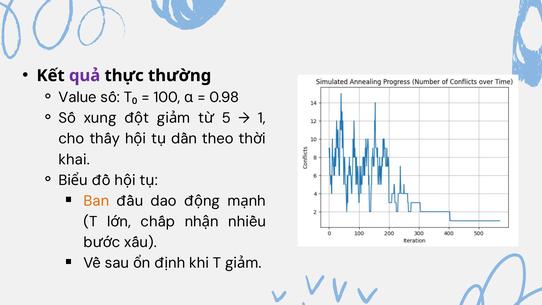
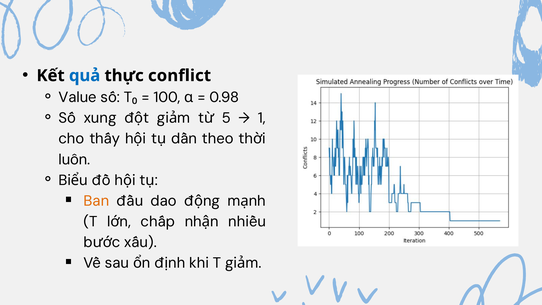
quả colour: purple -> blue (85, 76)
thường: thường -> conflict (180, 76)
khai: khai -> luôn (74, 159)
